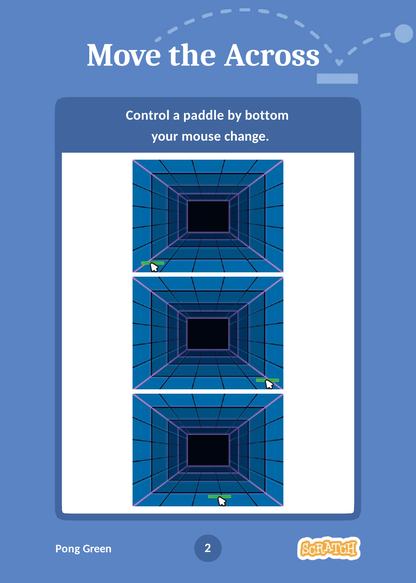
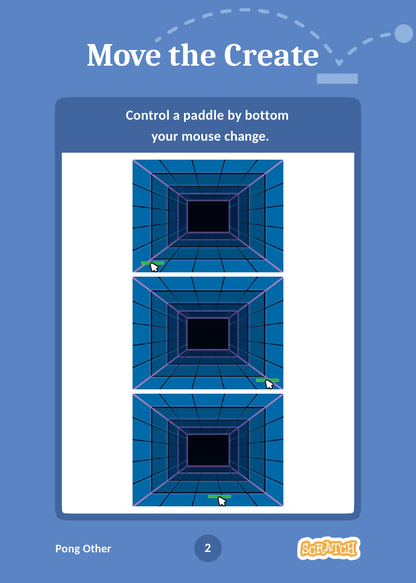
Across: Across -> Create (272, 55)
Green: Green -> Other (97, 548)
